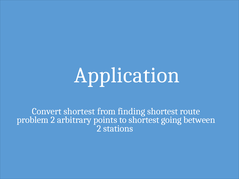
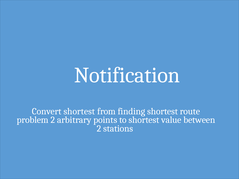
Application: Application -> Notification (127, 75)
going: going -> value (171, 120)
